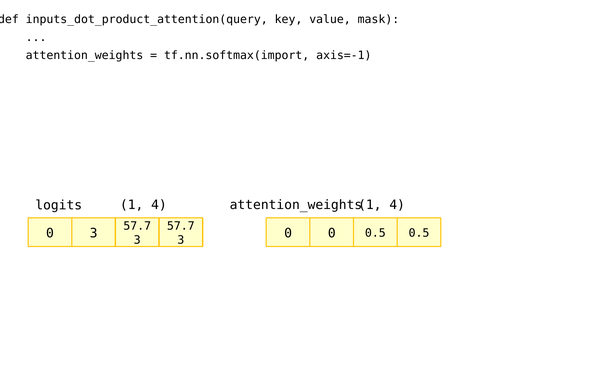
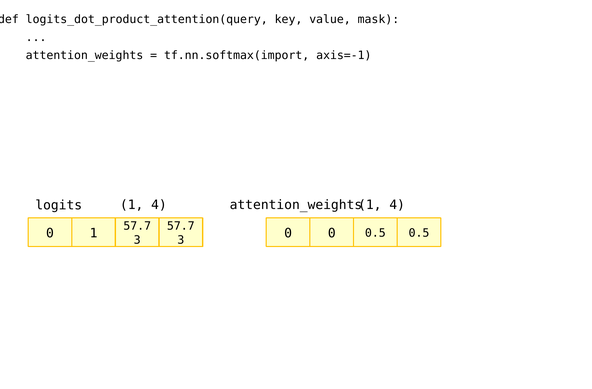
inputs_dot_product_attention(query: inputs_dot_product_attention(query -> logits_dot_product_attention(query (147, 20)
0 3: 3 -> 1 (94, 233)
